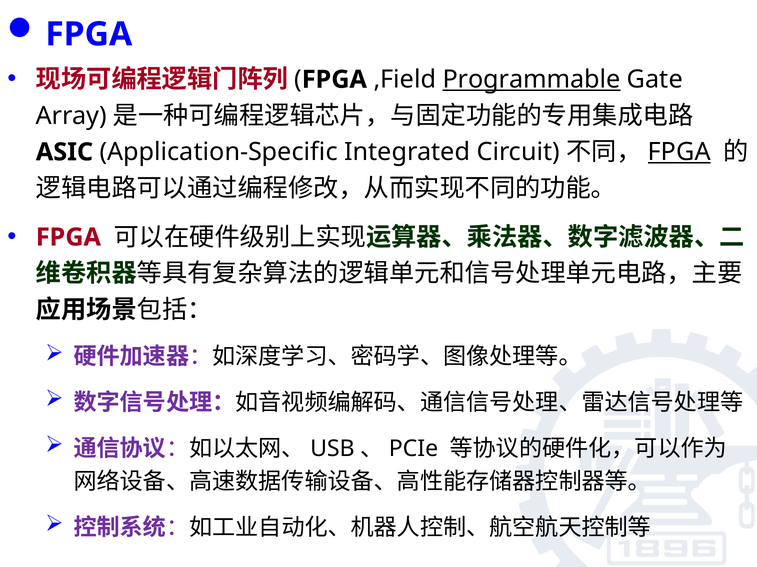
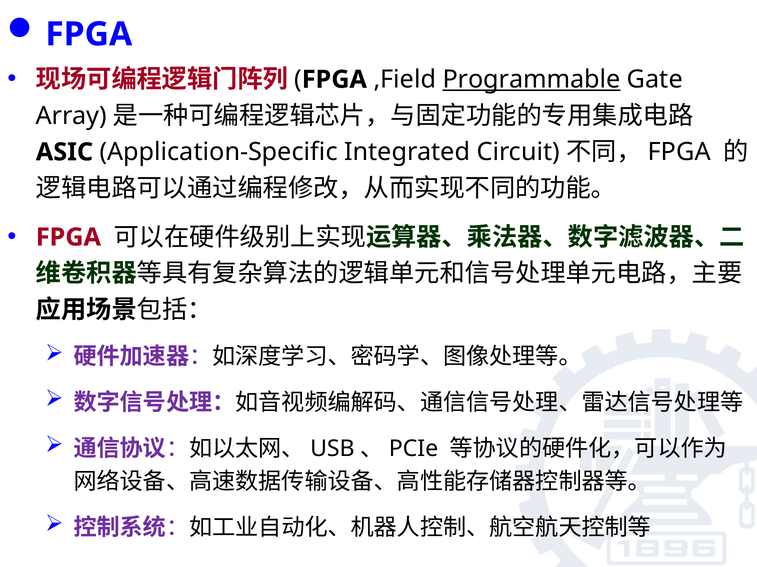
FPGA underline: present -> none (679, 152)
